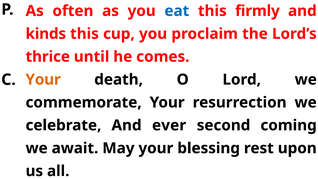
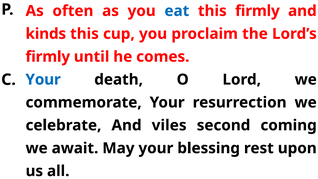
thrice: thrice -> firmly (48, 57)
Your colour: orange -> blue (43, 80)
ever: ever -> viles (169, 125)
